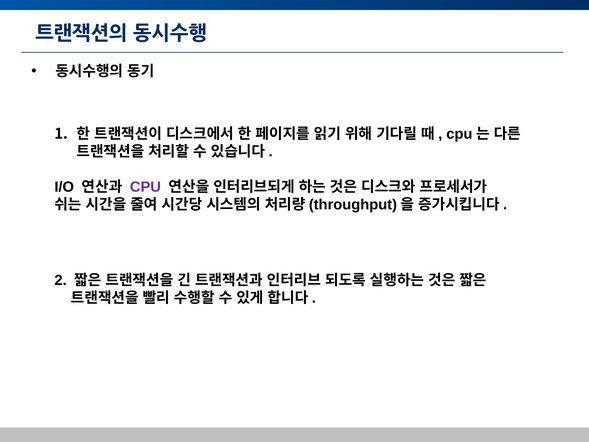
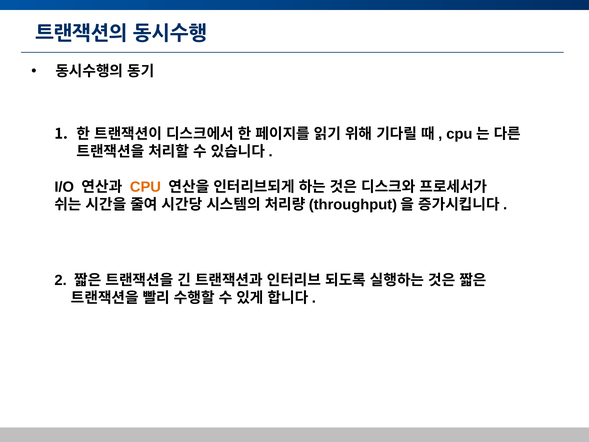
CPU colour: purple -> orange (145, 187)
